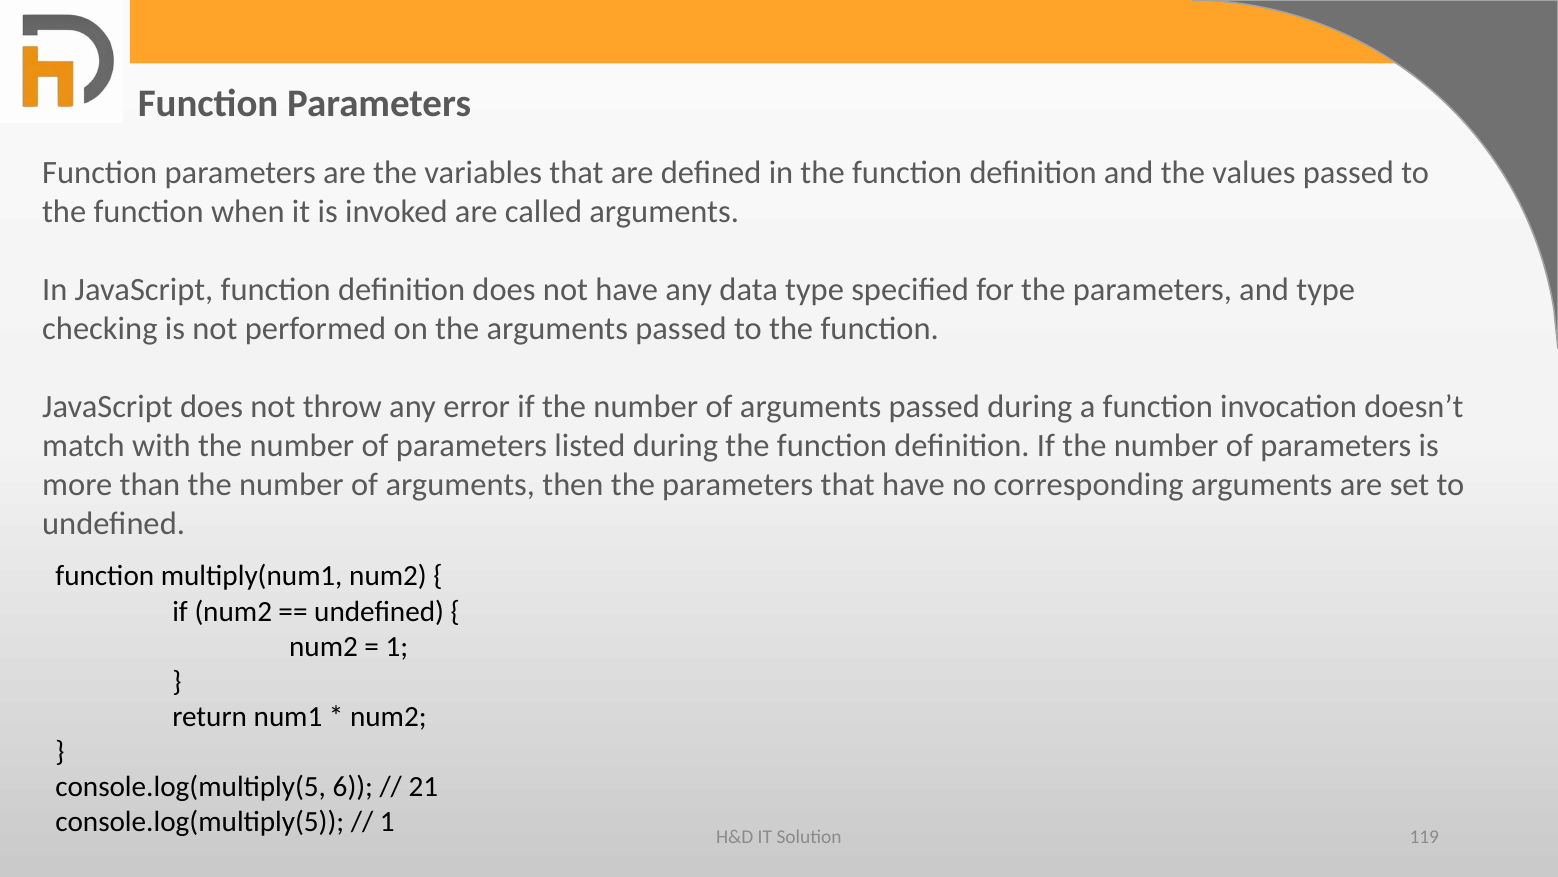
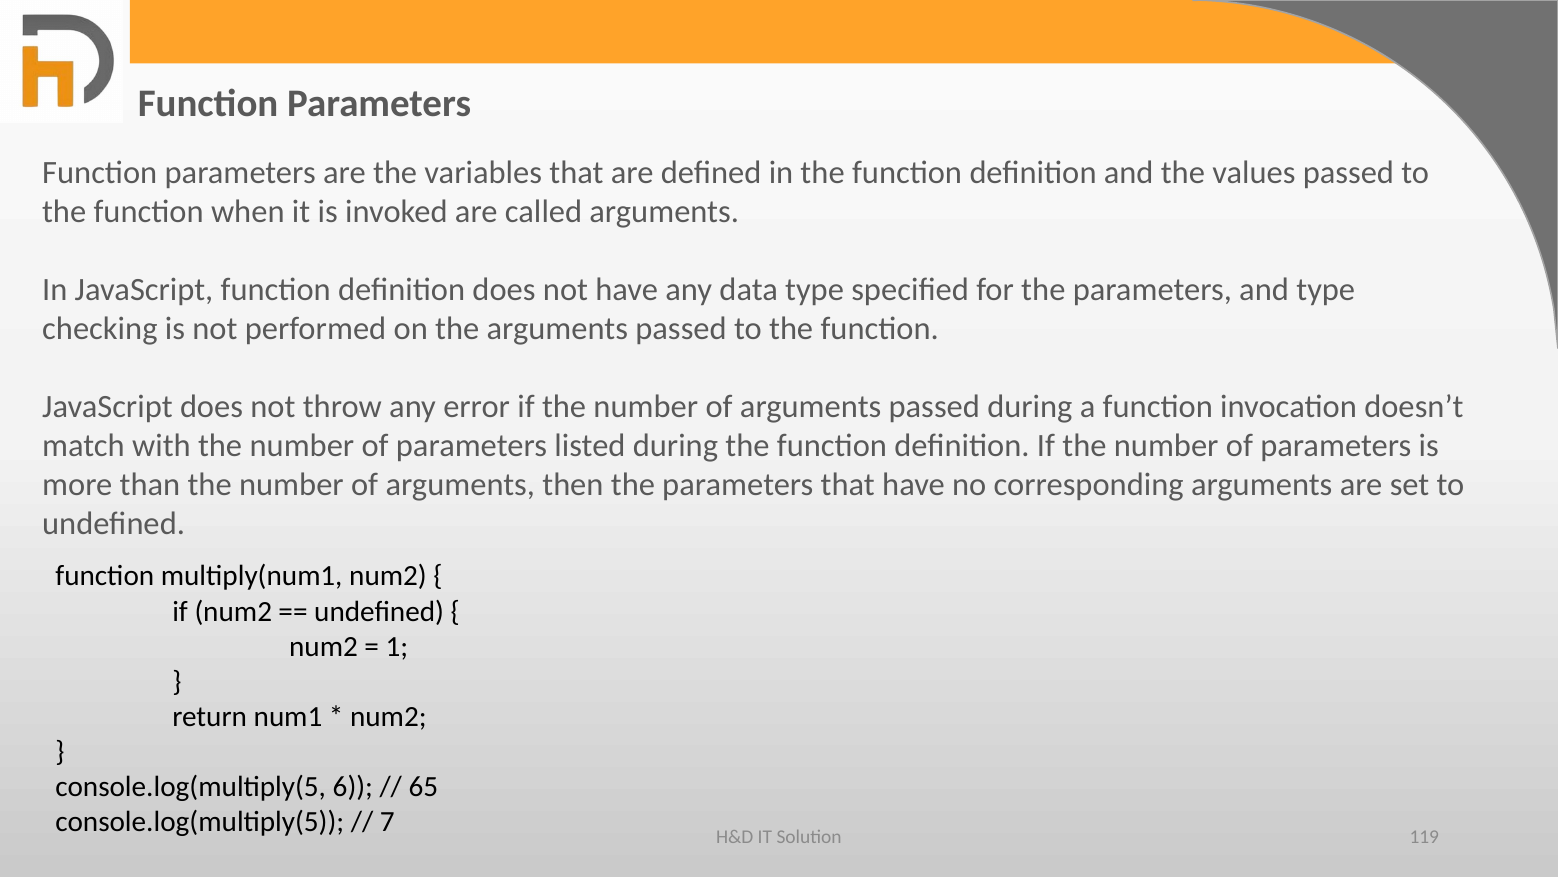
21: 21 -> 65 (423, 786)
1: 1 -> 7 (387, 821)
